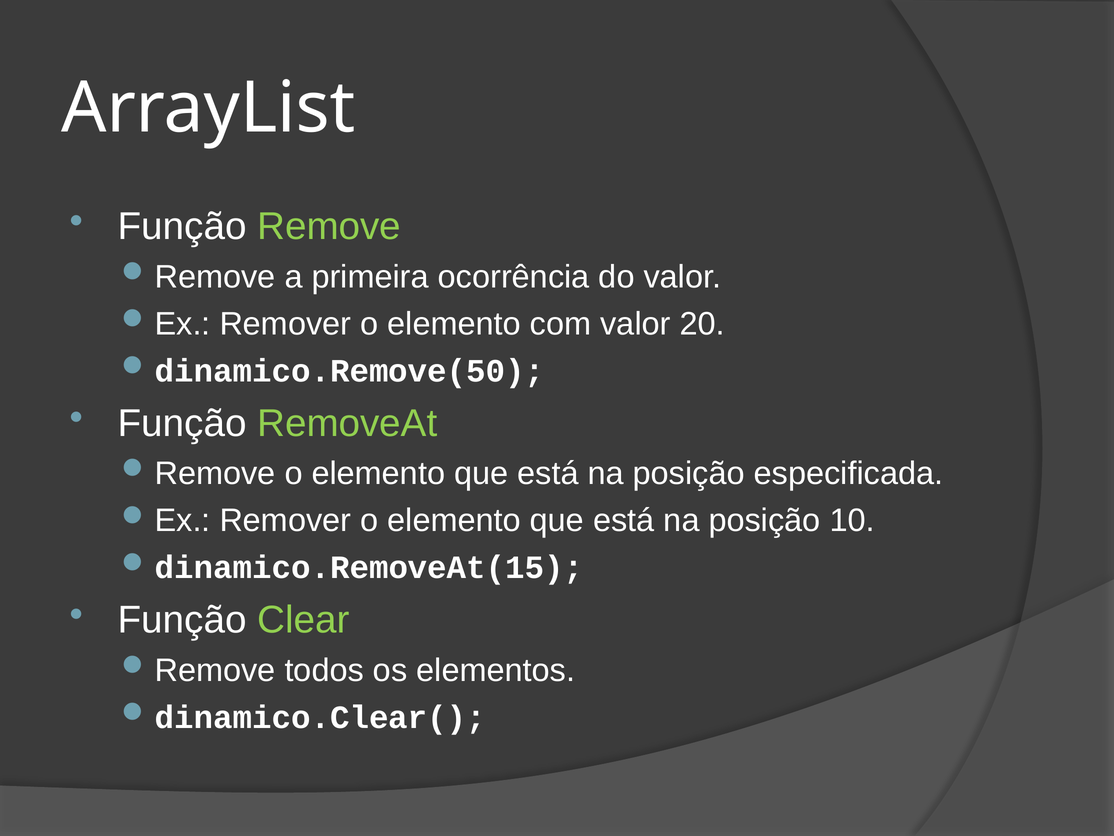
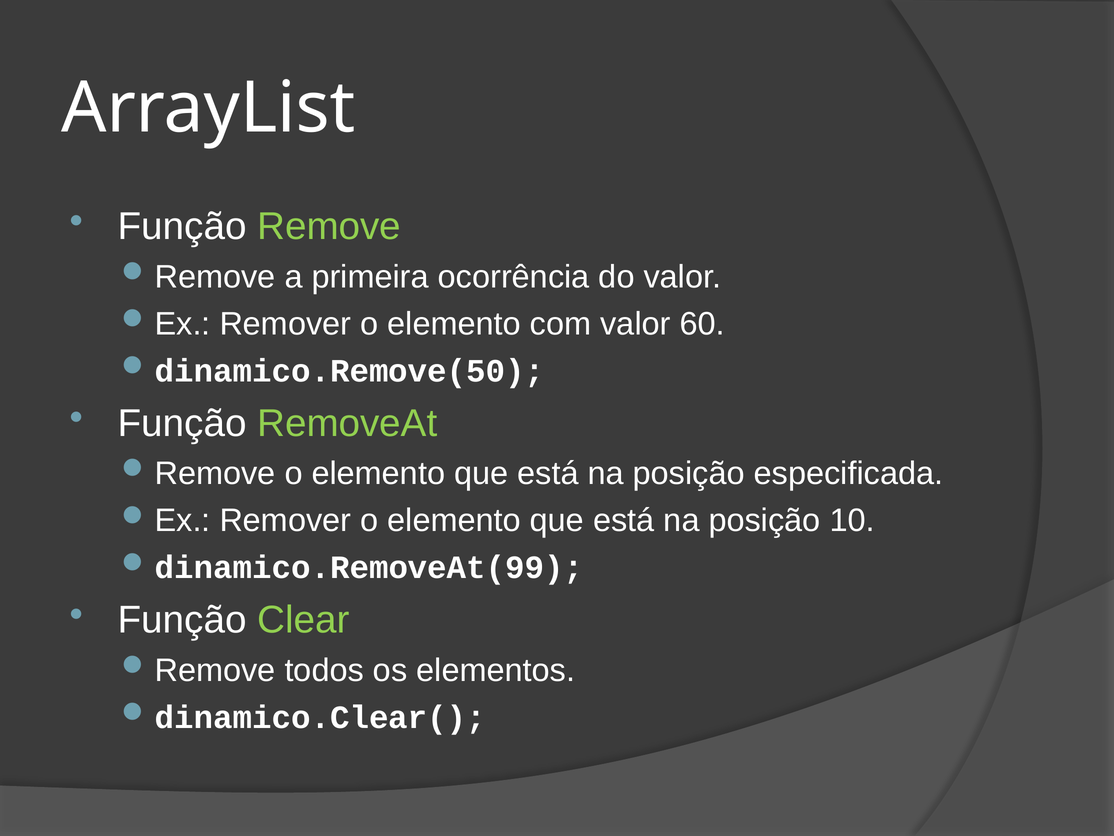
20: 20 -> 60 (702, 324)
dinamico.RemoveAt(15: dinamico.RemoveAt(15 -> dinamico.RemoveAt(99 (369, 567)
